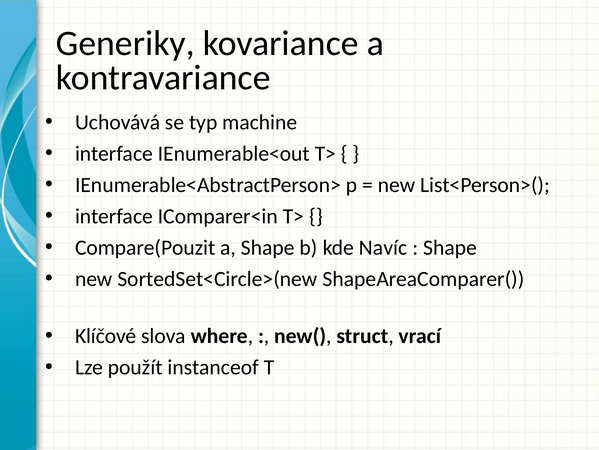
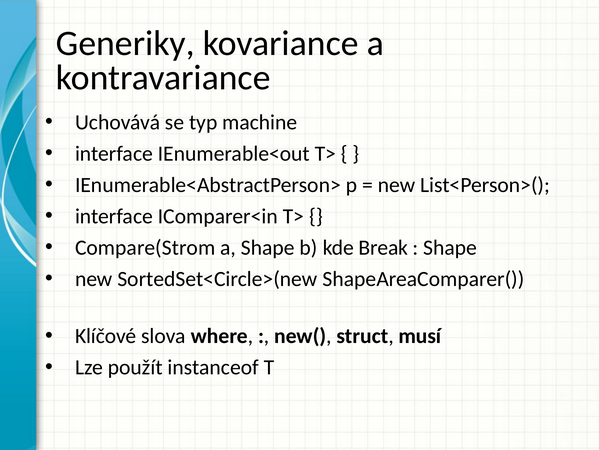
Compare(Pouzit: Compare(Pouzit -> Compare(Strom (145, 247)
Navíc: Navíc -> Break (383, 247)
vrací: vrací -> musí (420, 336)
